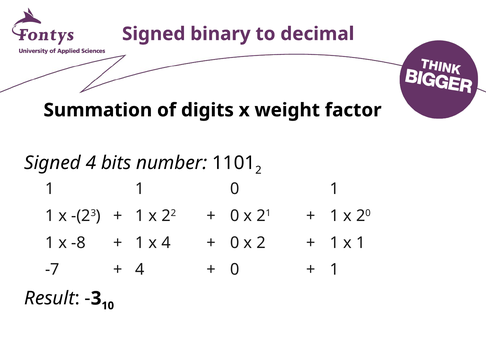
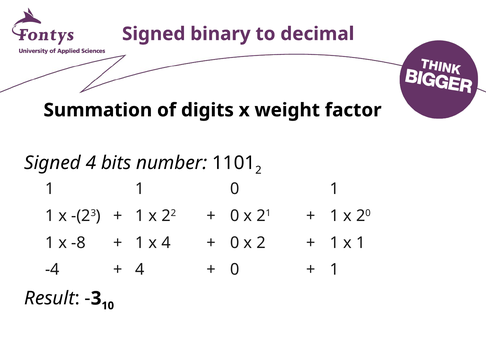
-7: -7 -> -4 (52, 270)
